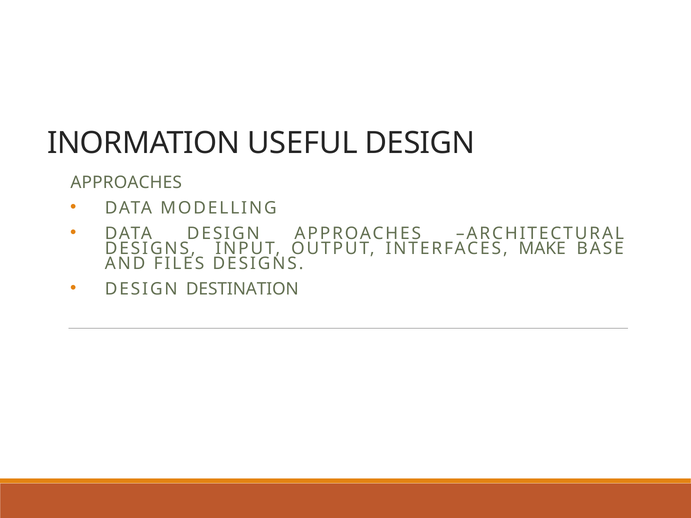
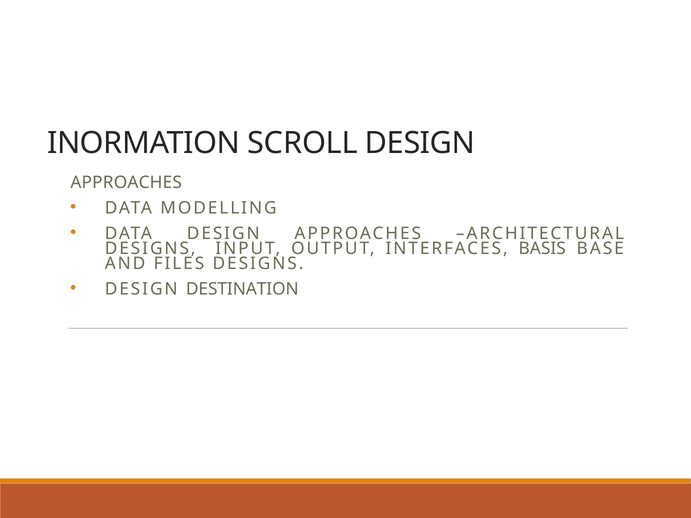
USEFUL: USEFUL -> SCROLL (303, 143)
MAKE: MAKE -> BASIS (542, 249)
